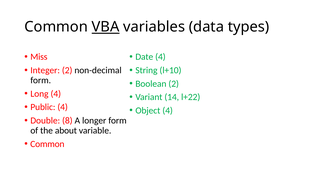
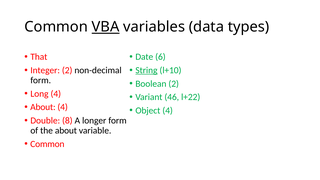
Miss: Miss -> That (39, 57)
Date 4: 4 -> 6 (160, 57)
String underline: none -> present (146, 70)
14: 14 -> 46 (172, 97)
Public: Public -> About (43, 107)
